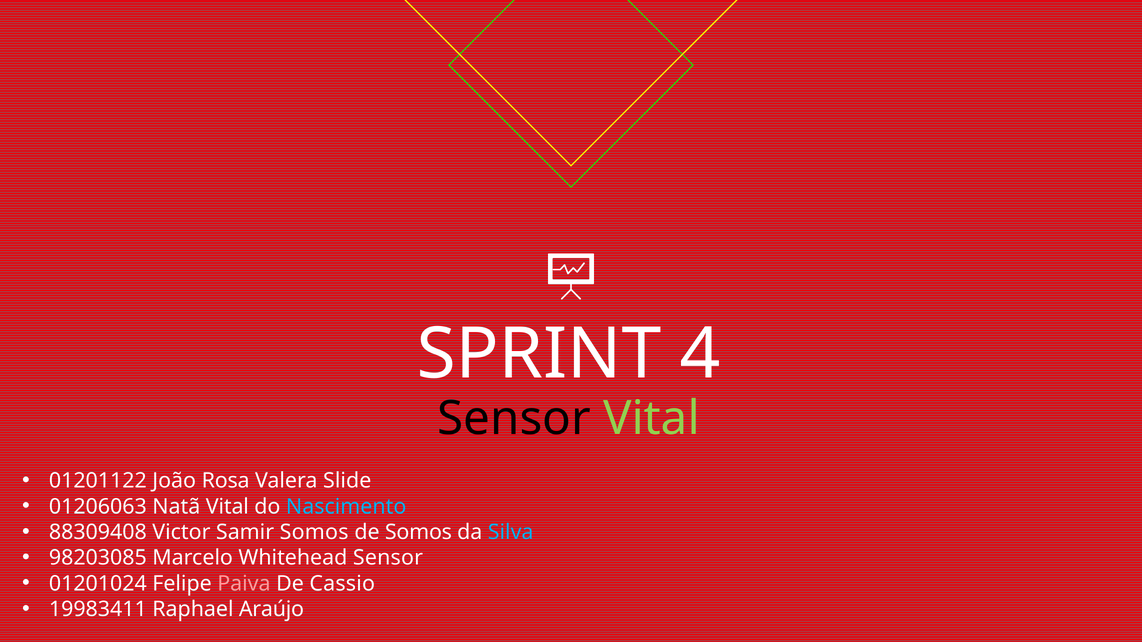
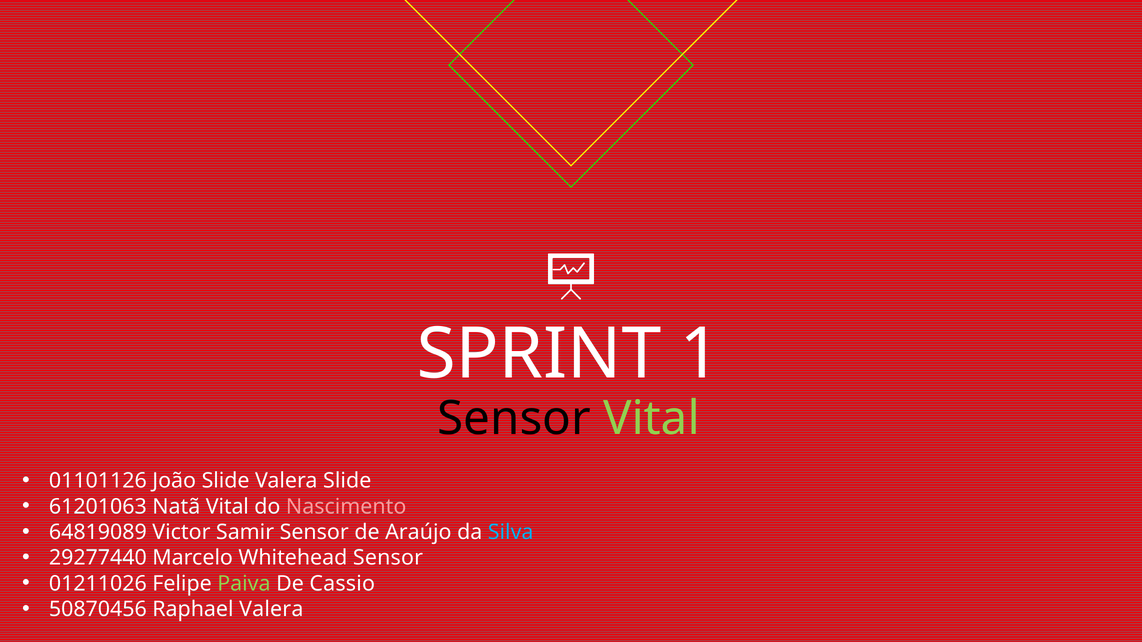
4: 4 -> 1 (700, 354)
01201122: 01201122 -> 01101126 (98, 481)
João Rosa: Rosa -> Slide (226, 481)
01206063: 01206063 -> 61201063 (98, 507)
Nascimento colour: light blue -> pink (346, 507)
88309408: 88309408 -> 64819089 (98, 532)
Samir Somos: Somos -> Sensor (314, 532)
de Somos: Somos -> Araújo (418, 532)
98203085: 98203085 -> 29277440 (98, 558)
01201024: 01201024 -> 01211026 (98, 584)
Paiva colour: pink -> light green (244, 584)
19983411: 19983411 -> 50870456 (98, 610)
Raphael Araújo: Araújo -> Valera (271, 610)
